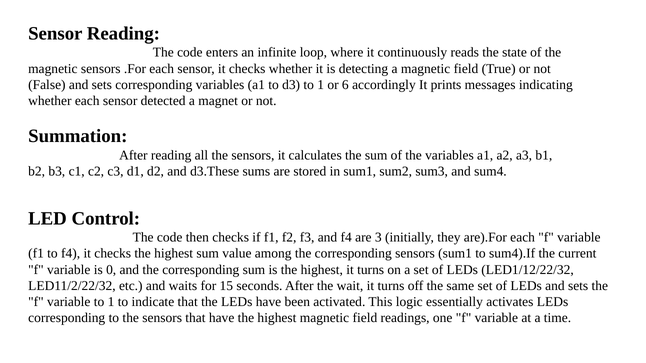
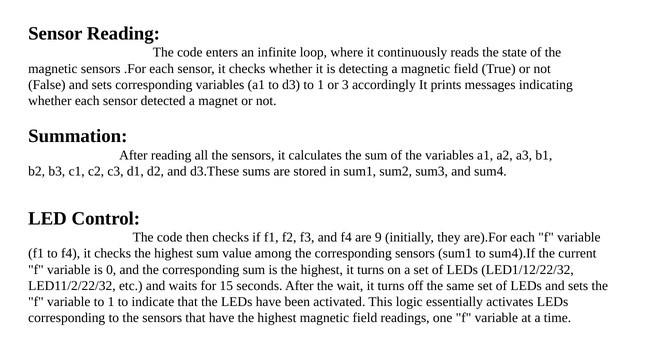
6: 6 -> 3 (345, 85)
3: 3 -> 9 (378, 238)
